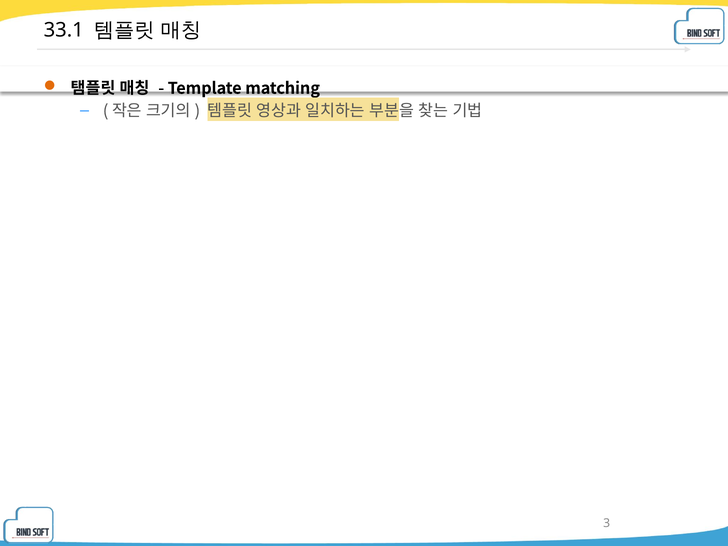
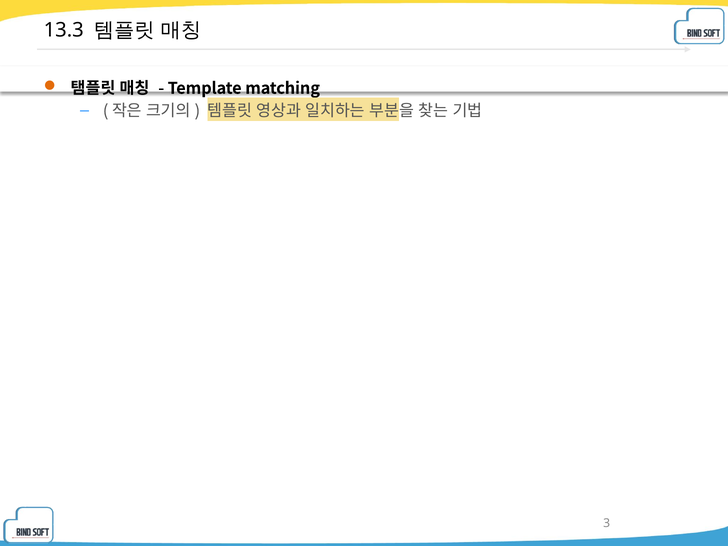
33.1: 33.1 -> 13.3 (64, 30)
